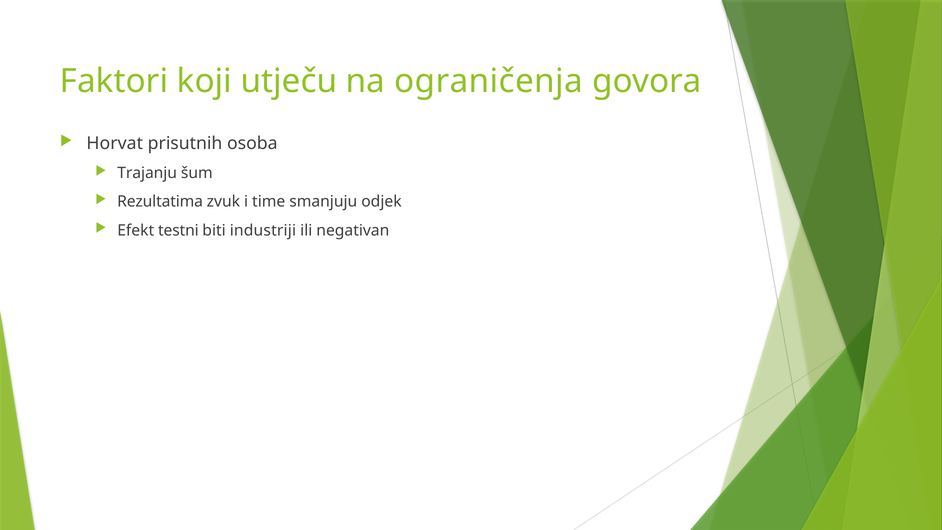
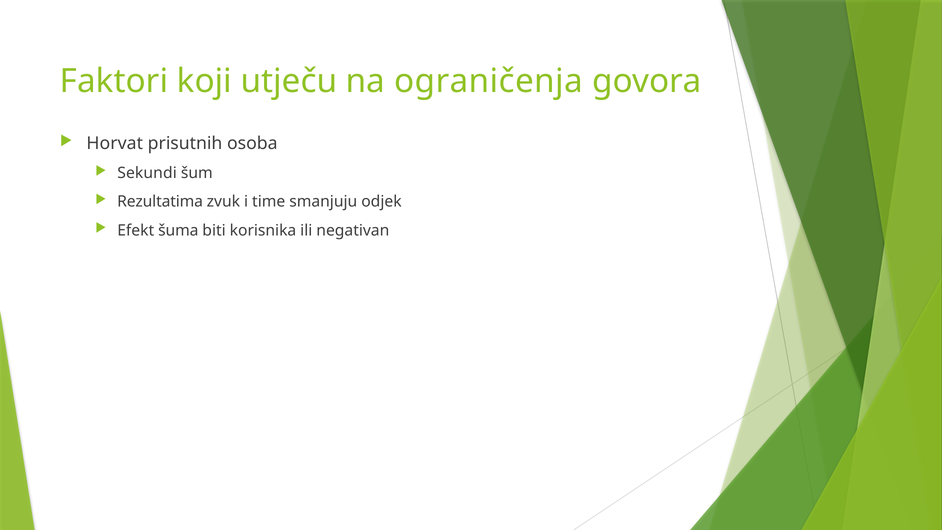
Trajanju: Trajanju -> Sekundi (147, 173)
testni: testni -> šuma (178, 230)
industriji: industriji -> korisnika (263, 230)
